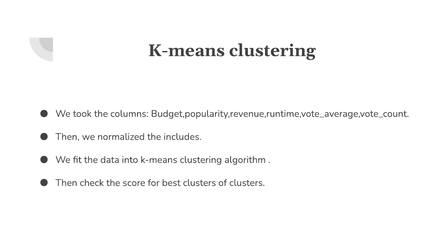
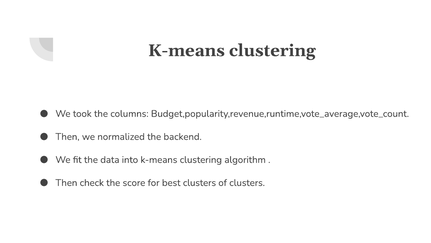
includes: includes -> backend (183, 136)
